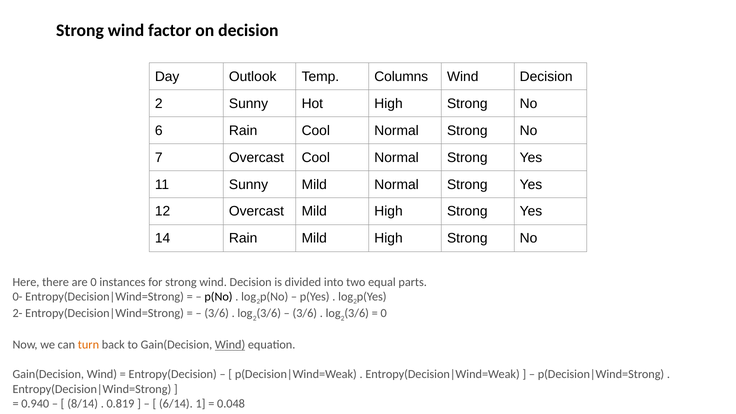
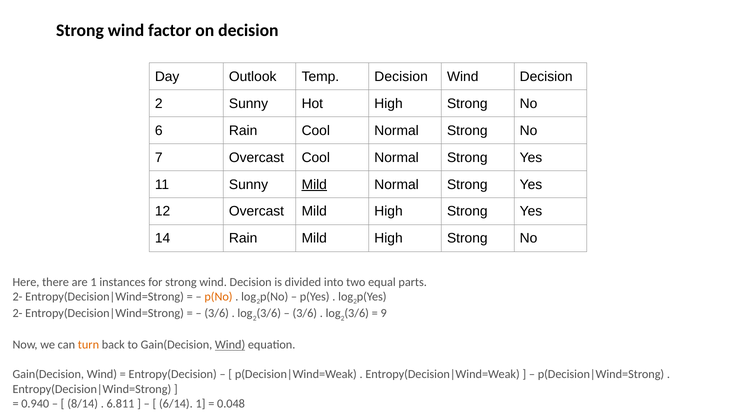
Temp Columns: Columns -> Decision (401, 77)
Mild underline: none -> present (314, 184)
are 0: 0 -> 1 (94, 282)
0-: 0- -> 2- (17, 297)
p(No colour: black -> orange (218, 297)
0: 0 -> 9 (384, 313)
0.819: 0.819 -> 6.811 (120, 404)
